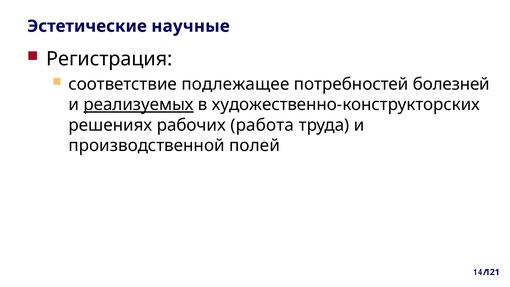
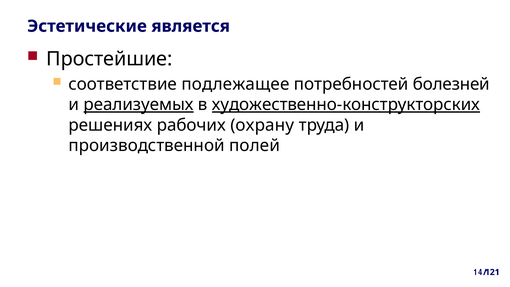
научные: научные -> является (191, 26)
Регистрация: Регистрация -> Простейшие (109, 59)
художественно-конструкторских underline: none -> present (346, 105)
работа: работа -> охрану (262, 125)
